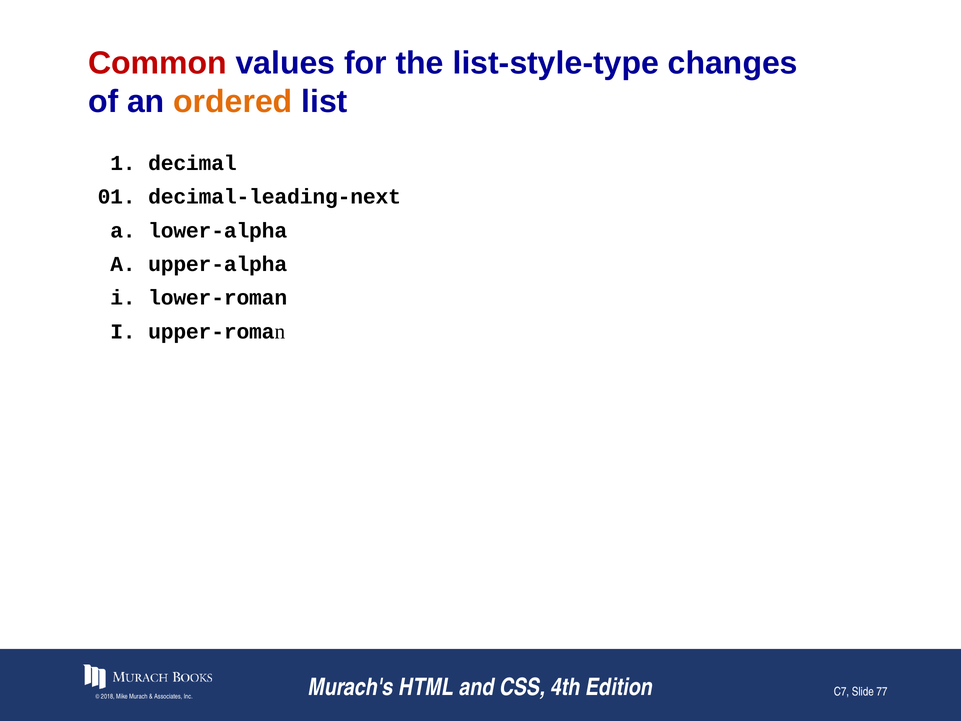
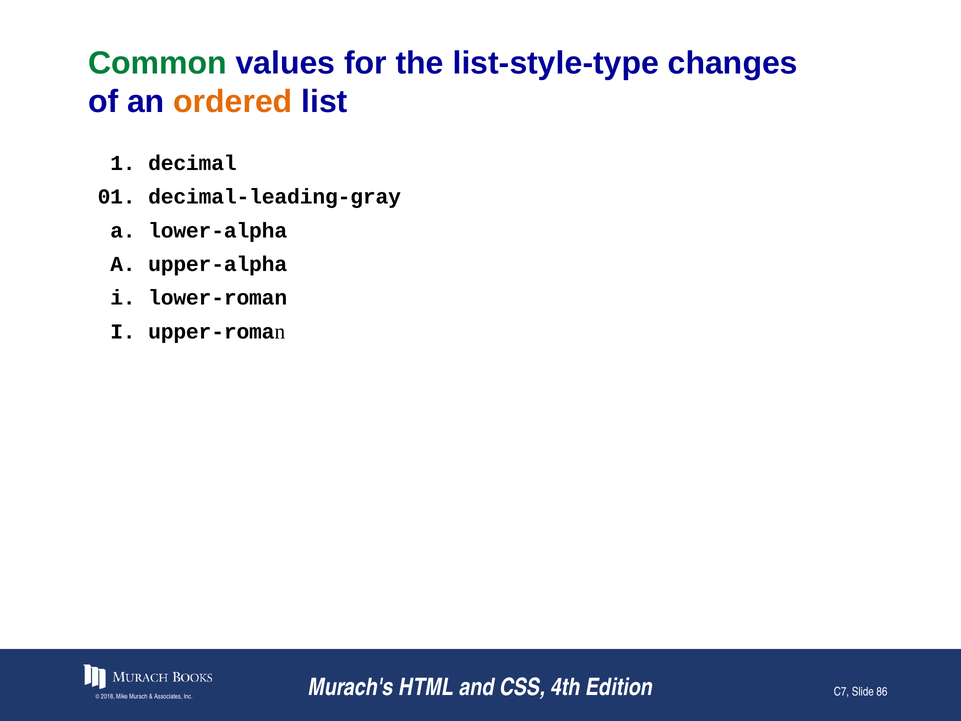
Common colour: red -> green (157, 63)
decimal-leading-next: decimal-leading-next -> decimal-leading-gray (275, 197)
77: 77 -> 86 (882, 691)
